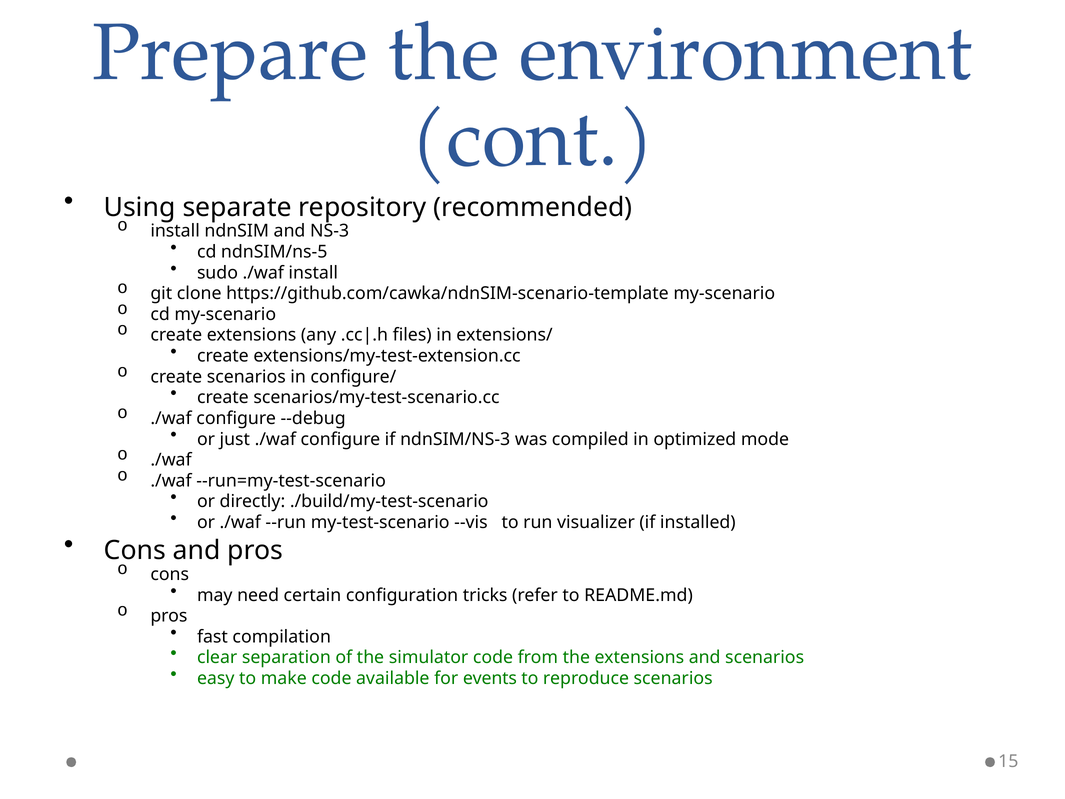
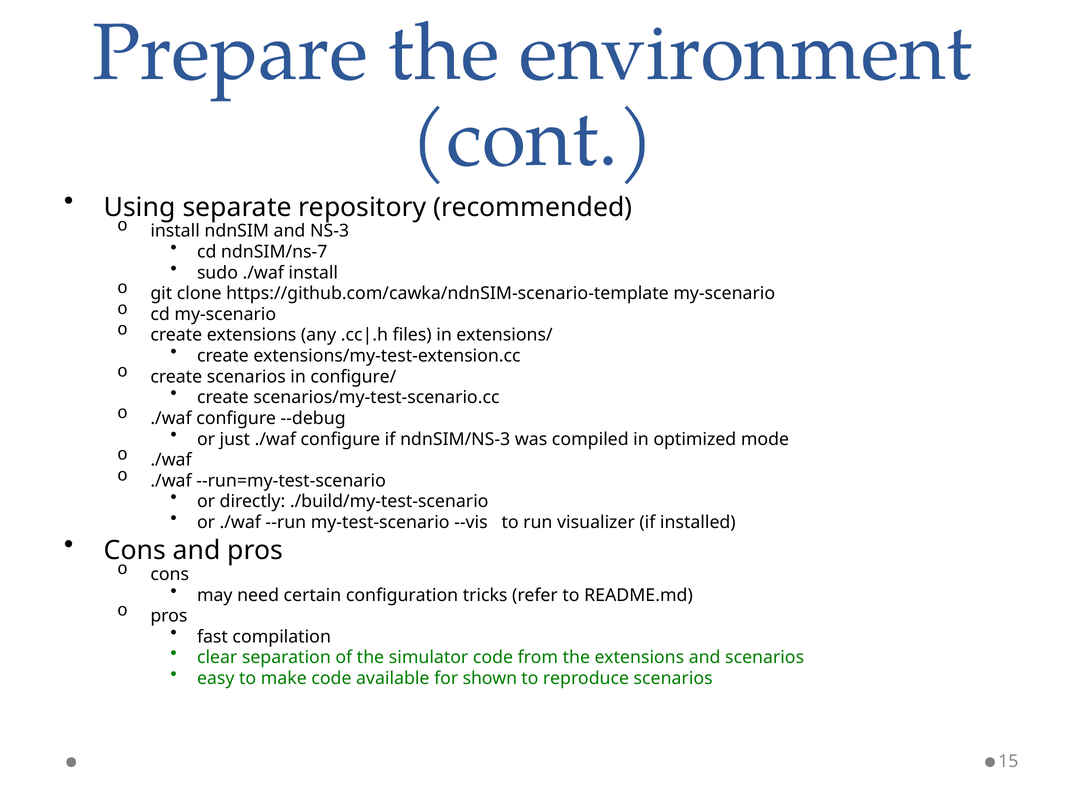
ndnSIM/ns-5: ndnSIM/ns-5 -> ndnSIM/ns-7 (274, 252)
events: events -> shown (490, 678)
